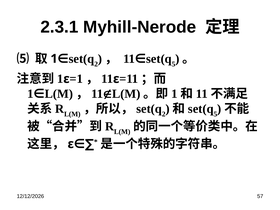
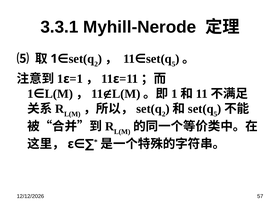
2.3.1: 2.3.1 -> 3.3.1 (59, 27)
